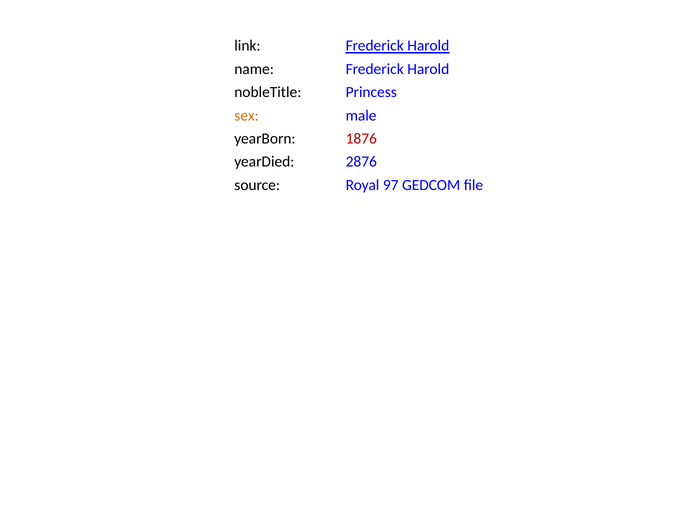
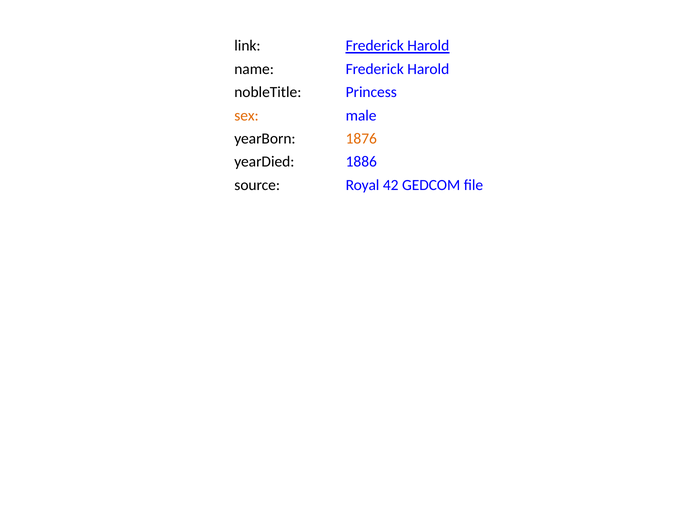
1876 colour: red -> orange (361, 139)
2876: 2876 -> 1886 (361, 162)
97: 97 -> 42 (391, 185)
